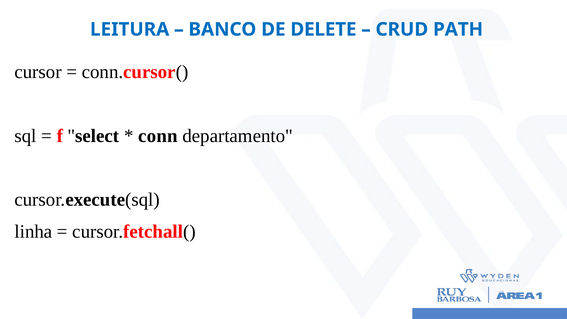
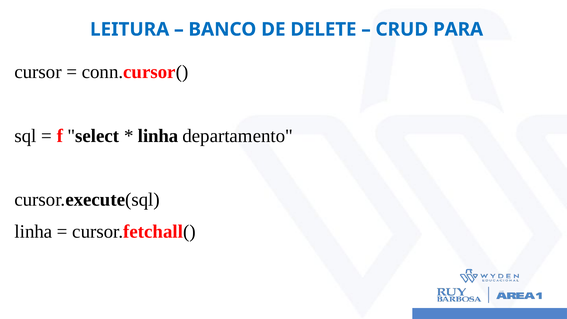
PATH: PATH -> PARA (458, 29)
conn: conn -> linha (158, 136)
